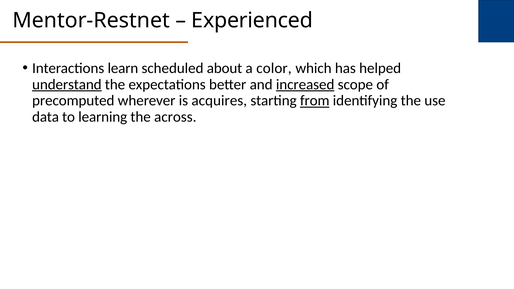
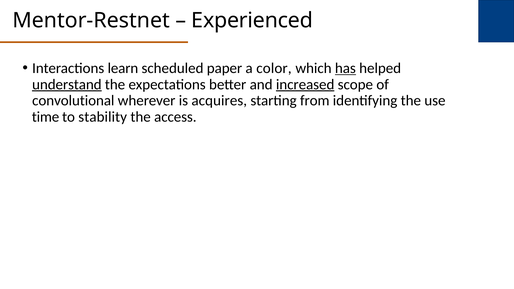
about: about -> paper (224, 68)
has underline: none -> present (345, 68)
precomputed: precomputed -> convolutional (73, 101)
from underline: present -> none (315, 101)
data: data -> time (46, 117)
learning: learning -> stability (103, 117)
across: across -> access (175, 117)
